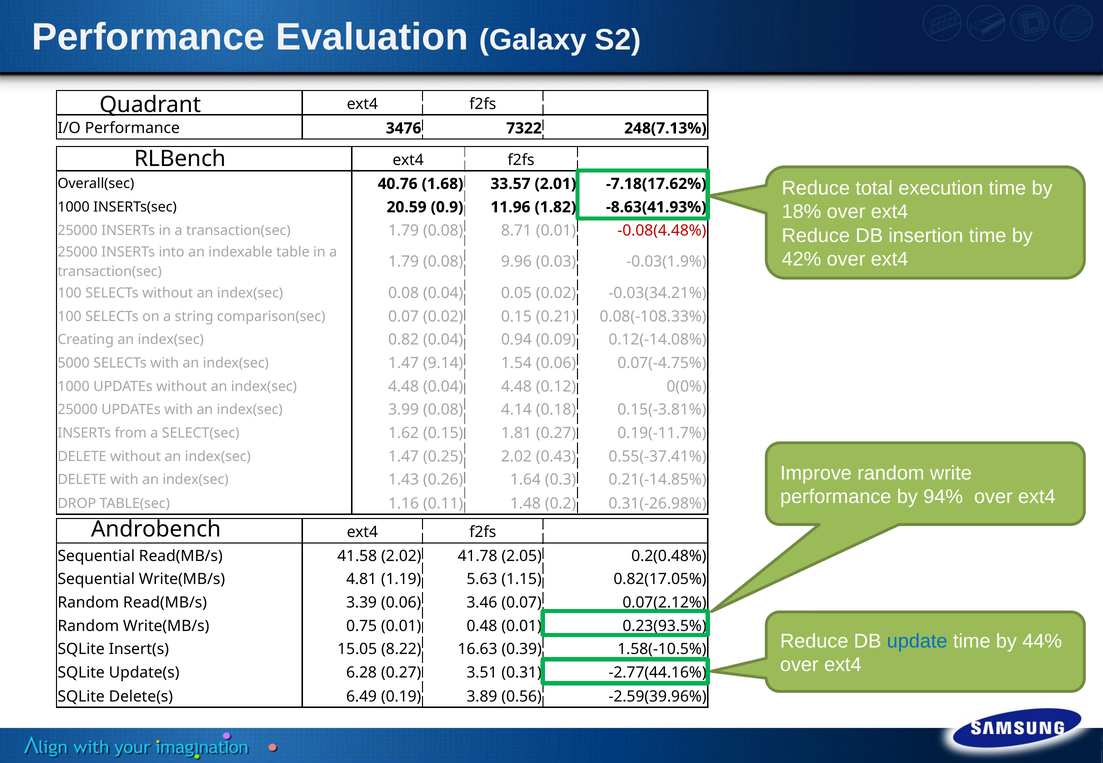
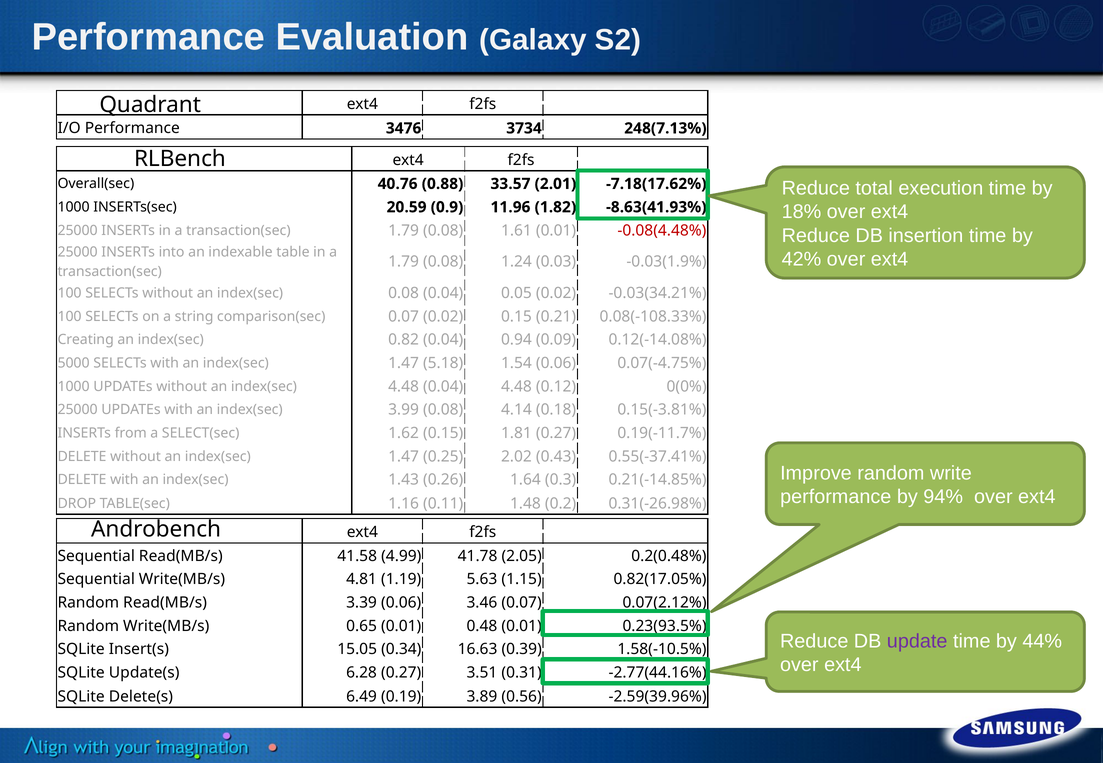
7322: 7322 -> 3734 (524, 128)
1.68: 1.68 -> 0.88 (443, 184)
8.71: 8.71 -> 1.61 (516, 231)
9.96: 9.96 -> 1.24 (516, 262)
9.14: 9.14 -> 5.18 (443, 363)
41.58 2.02: 2.02 -> 4.99 (401, 556)
0.75: 0.75 -> 0.65 (362, 626)
update colour: blue -> purple (917, 642)
8.22: 8.22 -> 0.34 (401, 650)
